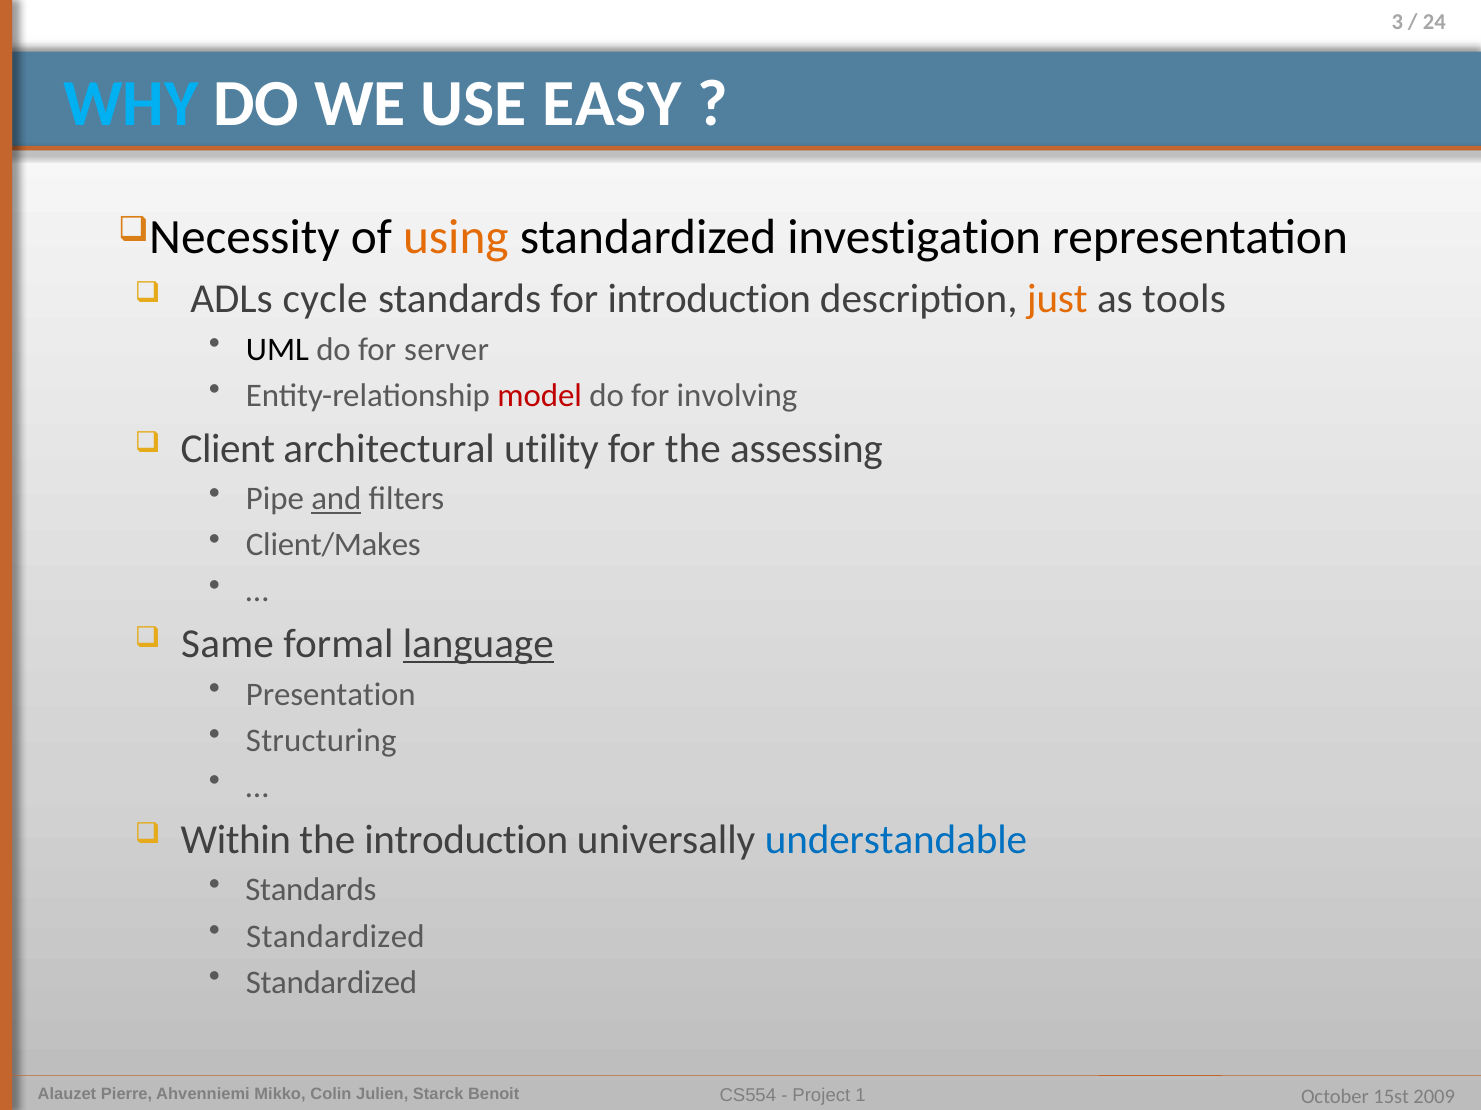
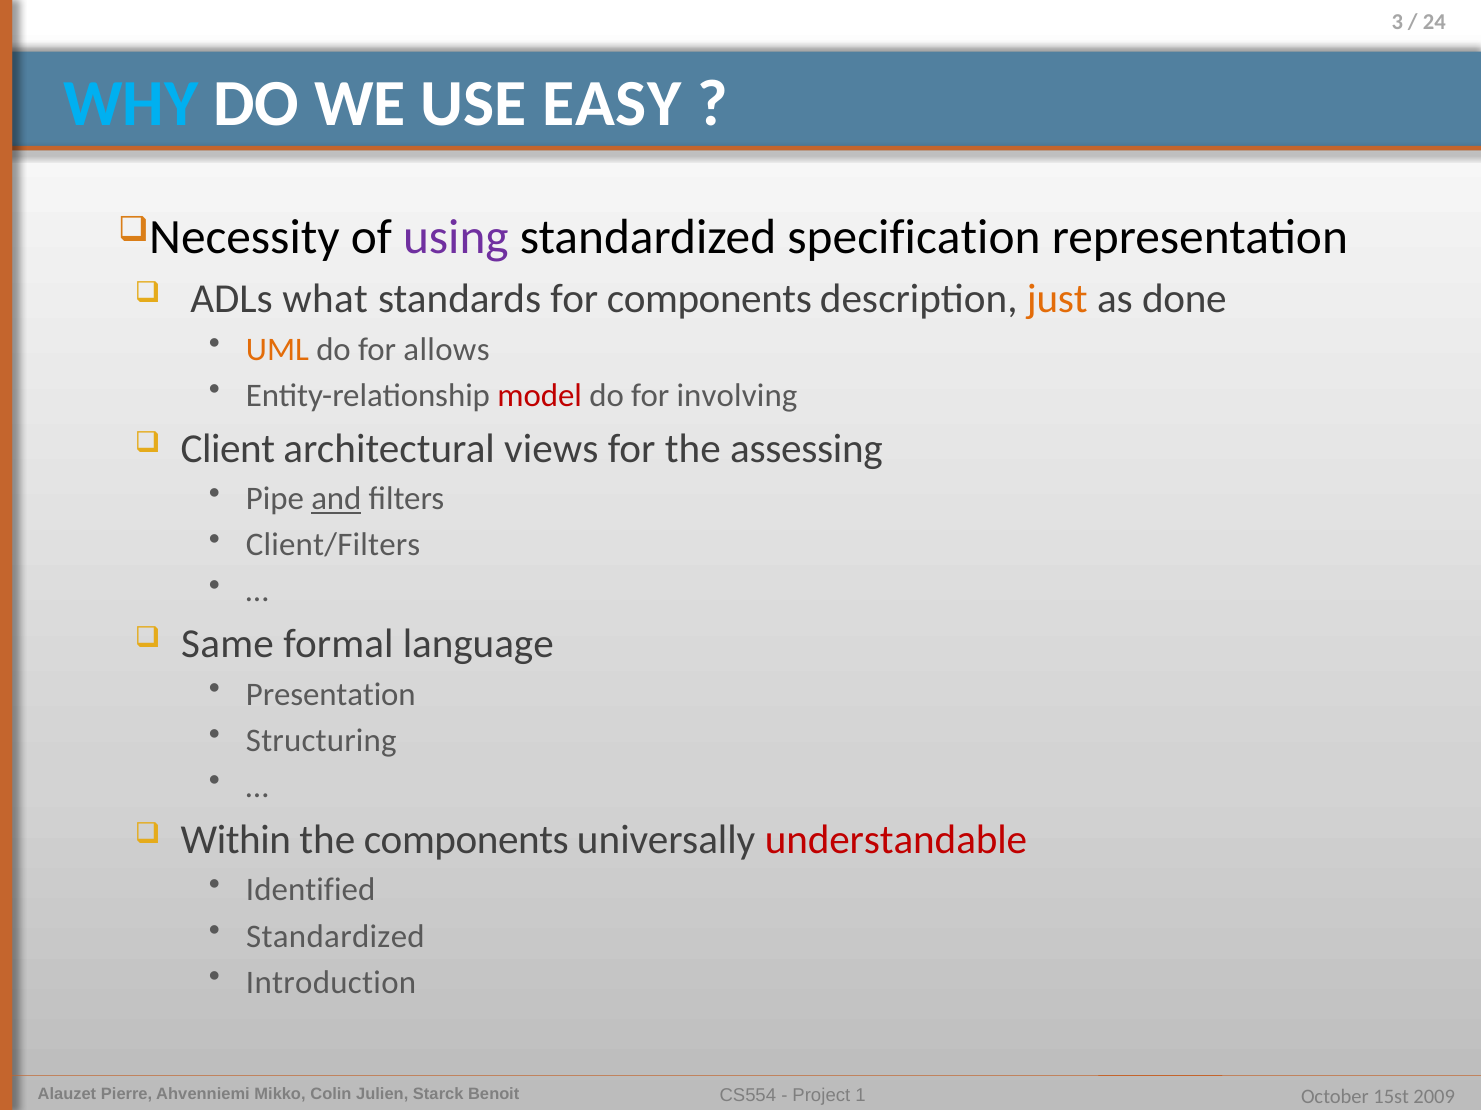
using colour: orange -> purple (456, 237)
investigation: investigation -> specification (914, 237)
cycle: cycle -> what (325, 299)
for introduction: introduction -> components (709, 299)
tools: tools -> done (1184, 299)
UML colour: black -> orange (277, 349)
server: server -> allows (447, 349)
utility: utility -> views (551, 449)
Client/Makes: Client/Makes -> Client/Filters (333, 545)
language underline: present -> none (478, 645)
the introduction: introduction -> components (466, 840)
understandable colour: blue -> red (896, 840)
Standards: Standards -> Identified (311, 891)
Standardized: Standardized -> Introduction (331, 983)
